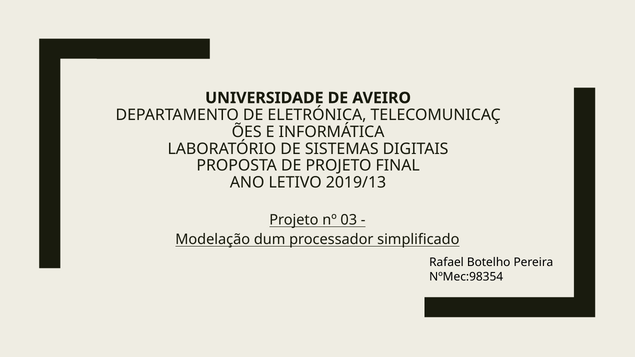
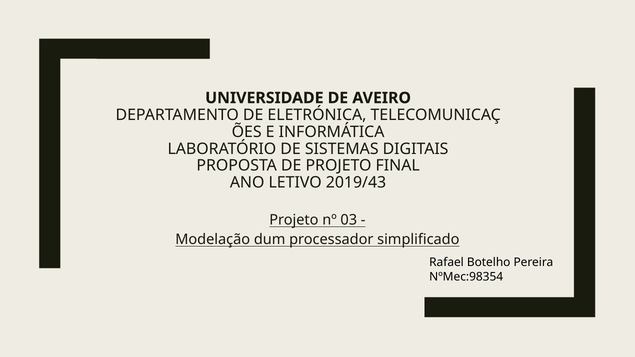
2019/13: 2019/13 -> 2019/43 (356, 183)
